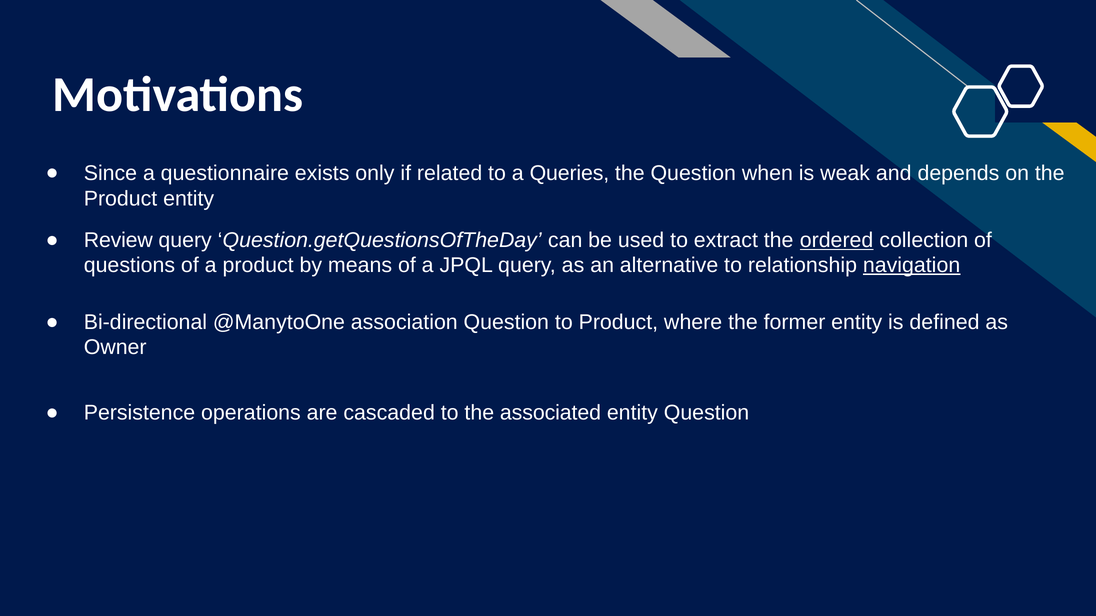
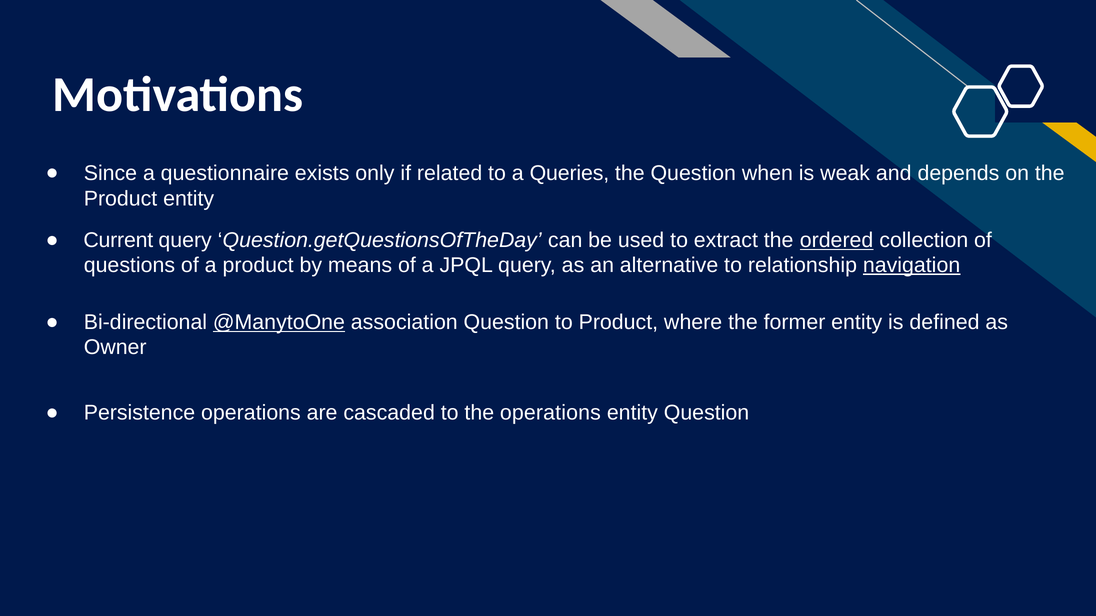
Review: Review -> Current (118, 240)
@ManytoOne underline: none -> present (279, 323)
the associated: associated -> operations (550, 413)
